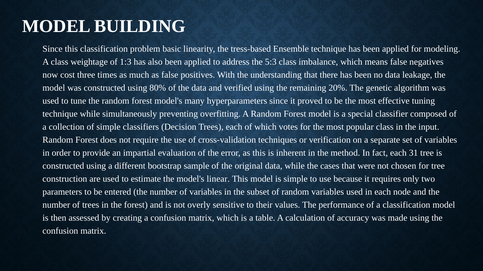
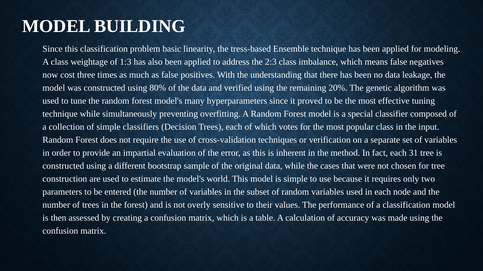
5:3: 5:3 -> 2:3 (271, 62)
linear: linear -> world (218, 179)
